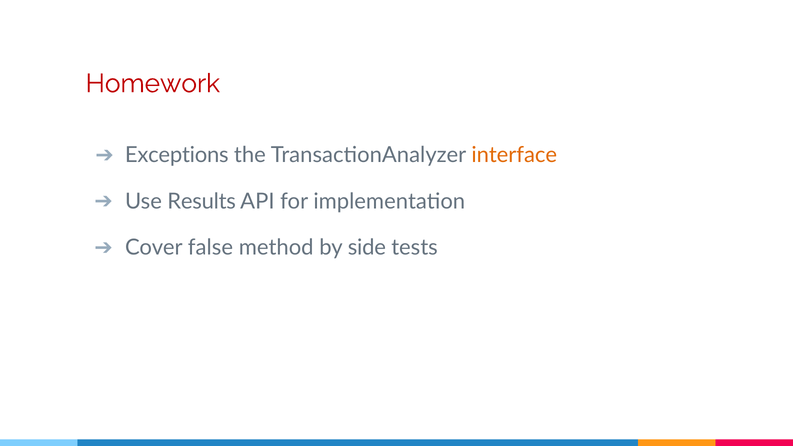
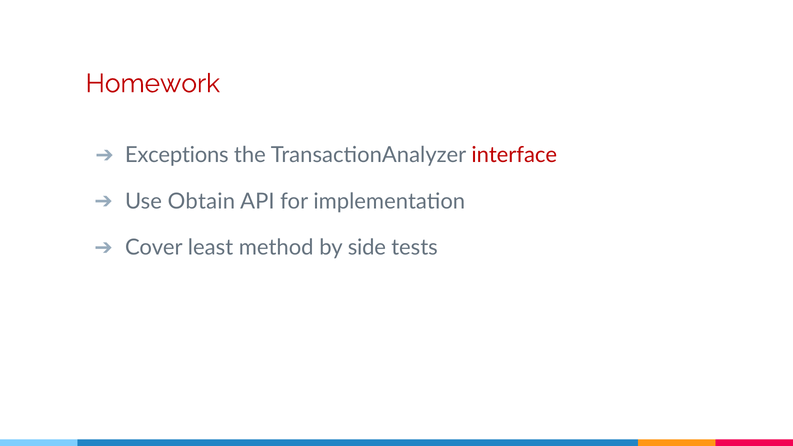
interface colour: orange -> red (514, 155)
Results: Results -> Obtain (201, 201)
false: false -> least (210, 248)
